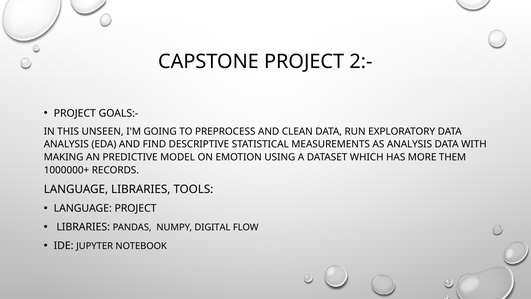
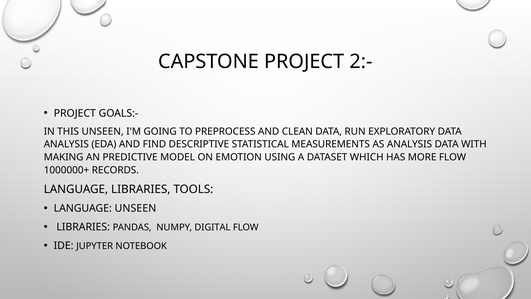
MORE THEM: THEM -> FLOW (453, 157)
LANGUAGE PROJECT: PROJECT -> UNSEEN (135, 208)
